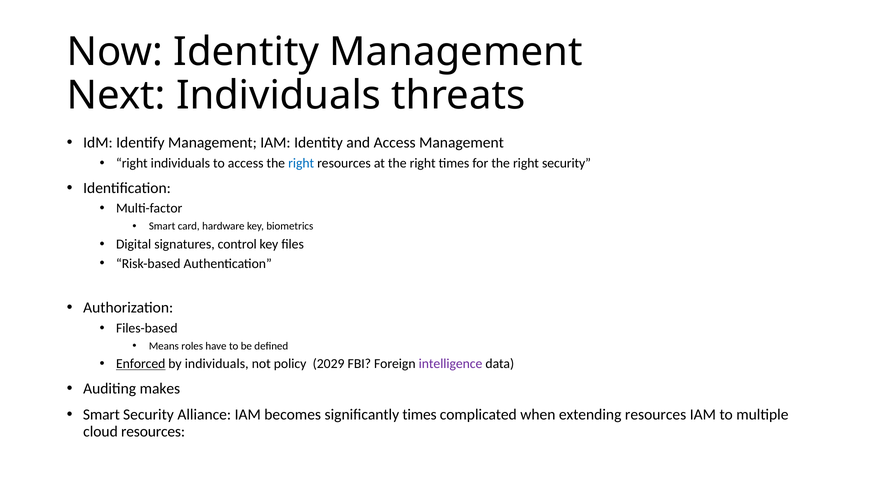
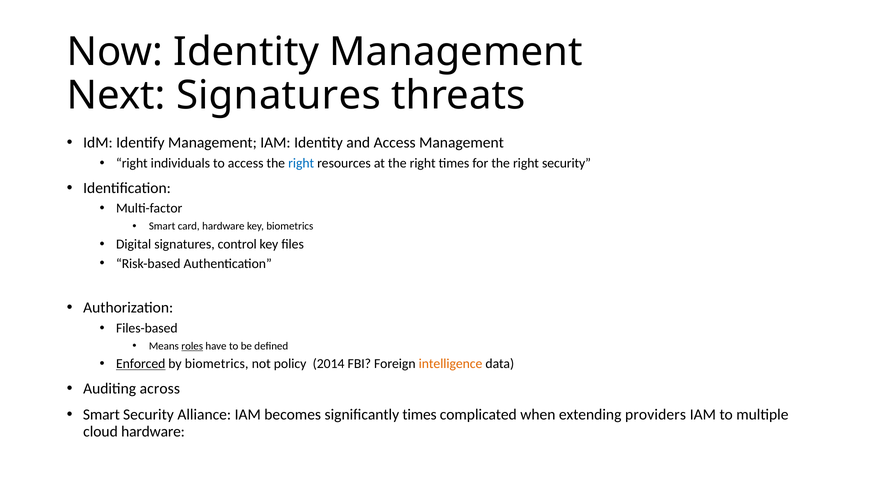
Next Individuals: Individuals -> Signatures (278, 95)
roles underline: none -> present (192, 346)
by individuals: individuals -> biometrics (217, 364)
2029: 2029 -> 2014 (329, 364)
intelligence colour: purple -> orange (451, 364)
makes: makes -> across (160, 389)
extending resources: resources -> providers (656, 414)
cloud resources: resources -> hardware (153, 431)
